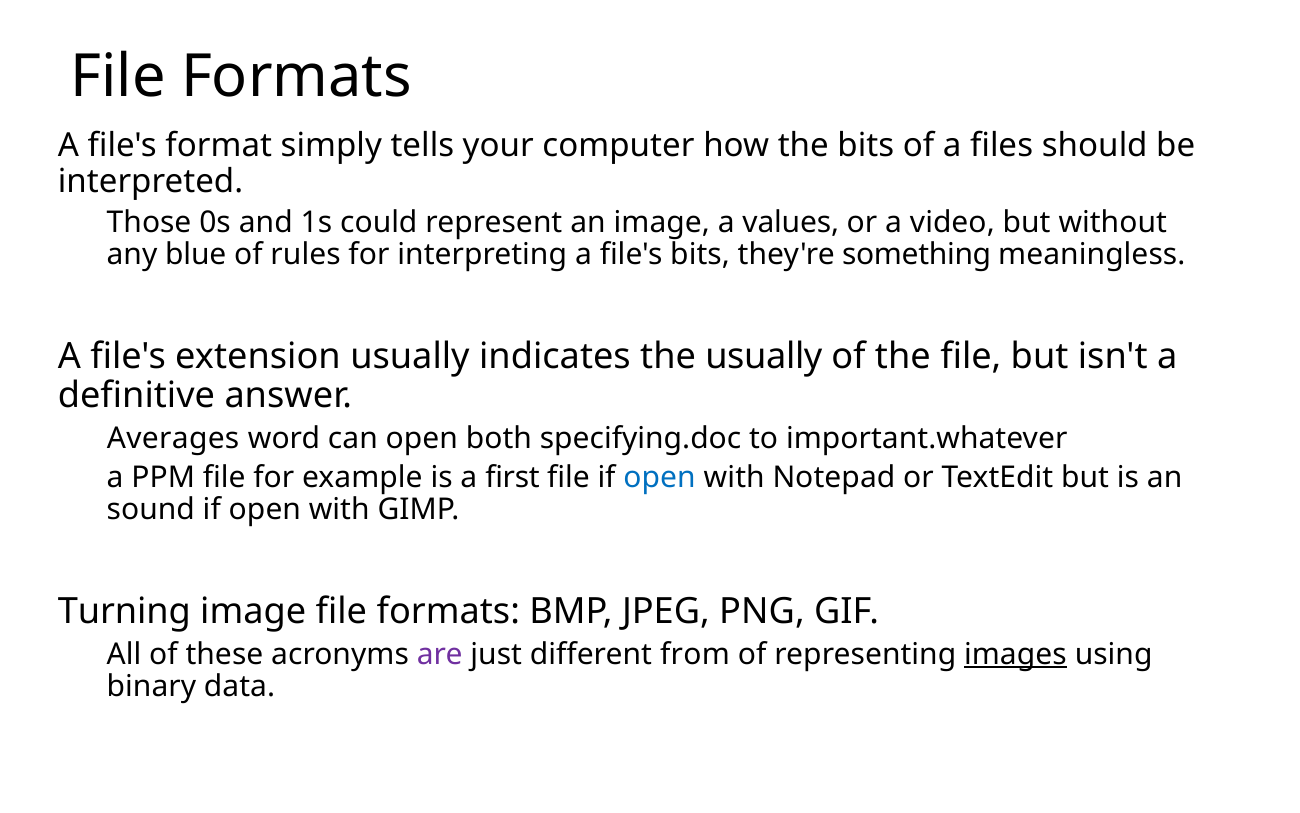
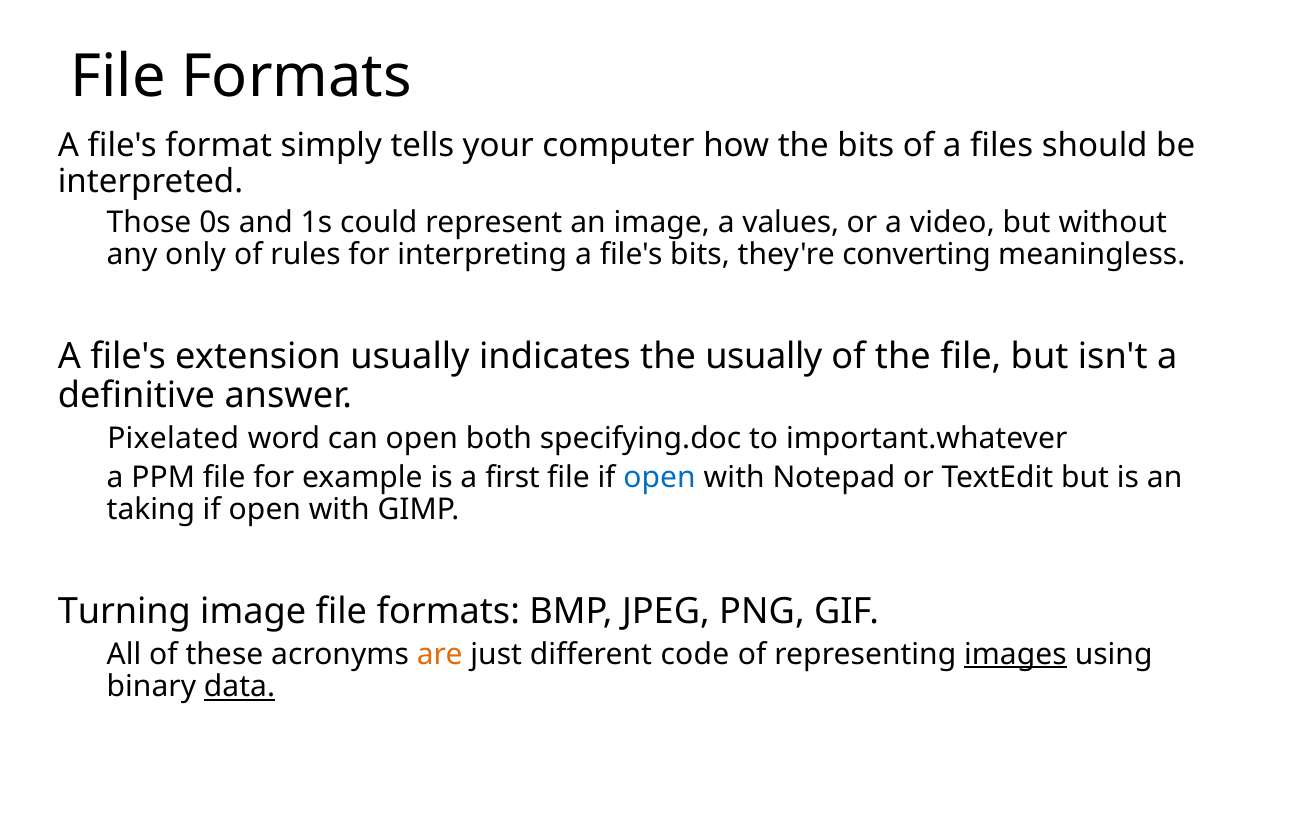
blue: blue -> only (196, 255)
something: something -> converting (917, 255)
Averages: Averages -> Pixelated (173, 438)
sound: sound -> taking (151, 510)
are colour: purple -> orange (440, 654)
from: from -> code (695, 654)
data underline: none -> present (240, 686)
